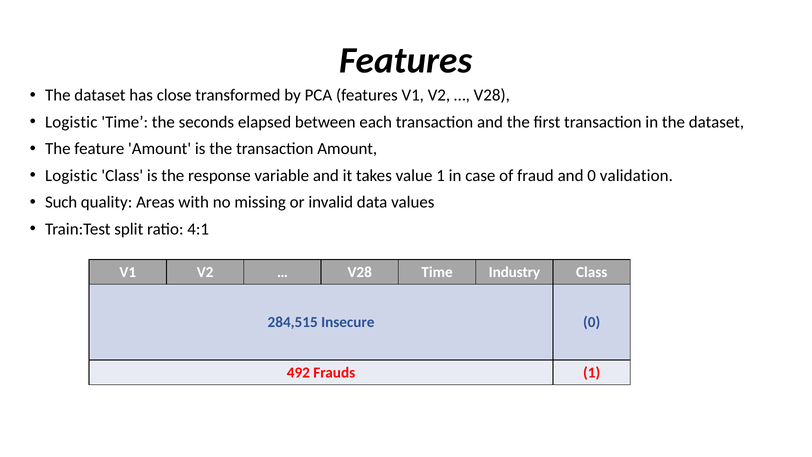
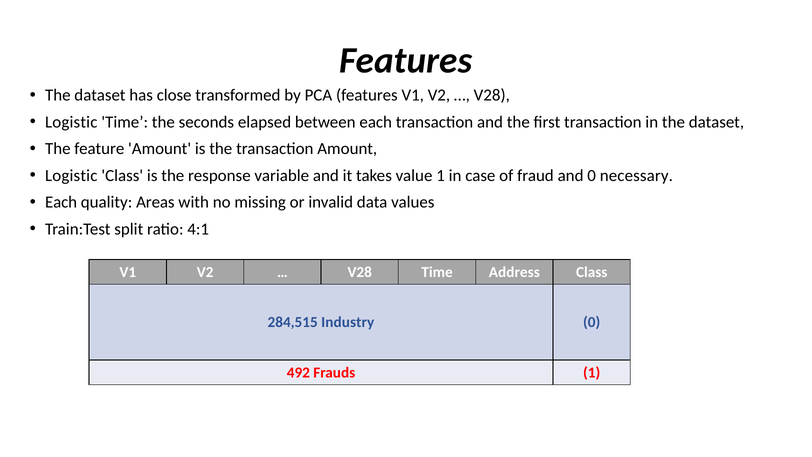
validation: validation -> necessary (636, 175)
Such: Such -> Each (61, 202)
Industry: Industry -> Address (514, 272)
Insecure: Insecure -> Industry (348, 322)
